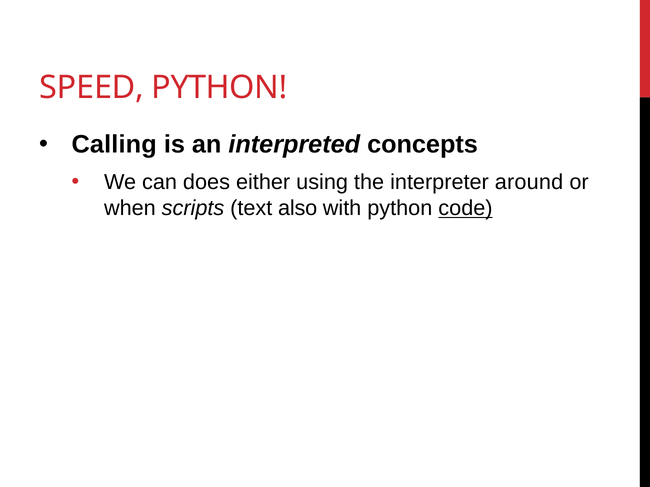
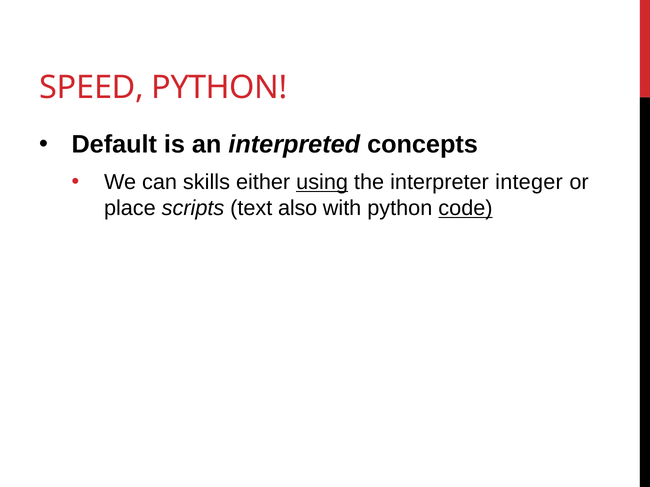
Calling: Calling -> Default (114, 145)
does: does -> skills (206, 182)
using underline: none -> present (322, 182)
around: around -> integer (529, 182)
when: when -> place (130, 208)
